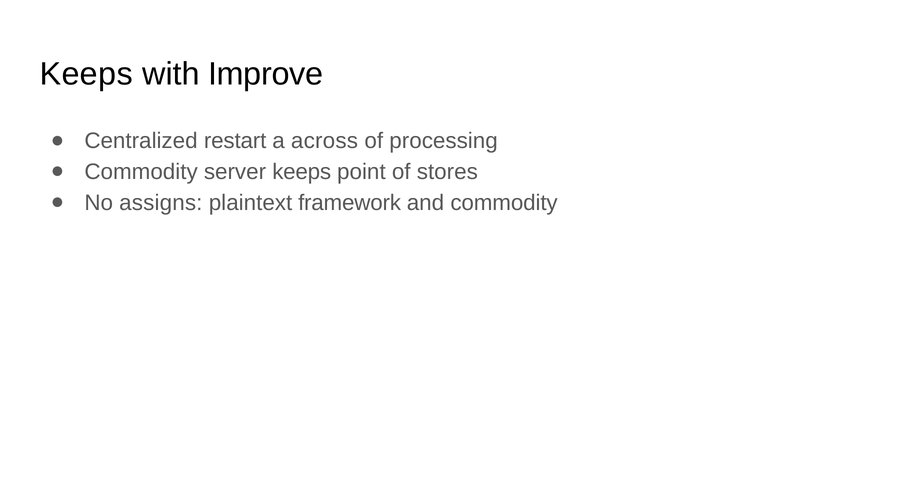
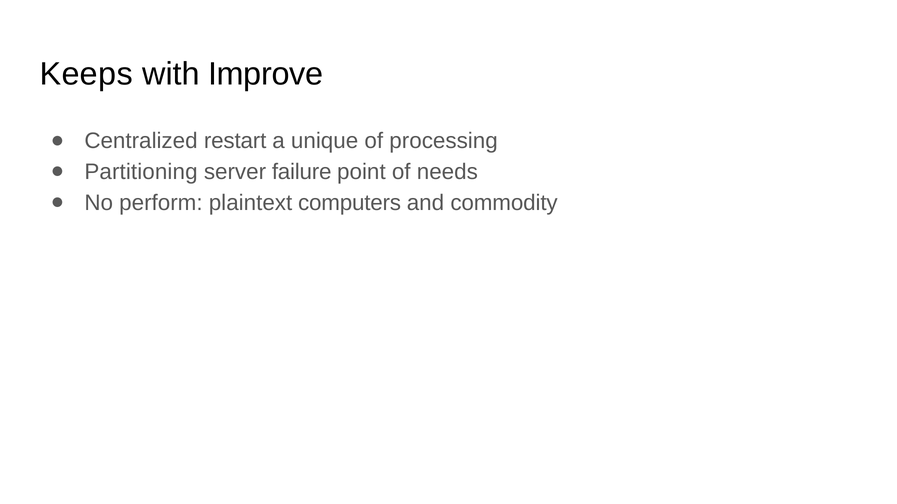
across: across -> unique (325, 141)
Commodity: Commodity -> Partitioning (141, 172)
server keeps: keeps -> failure (302, 172)
stores: stores -> needs (447, 172)
assigns: assigns -> perform (161, 203)
framework: framework -> computers (350, 203)
